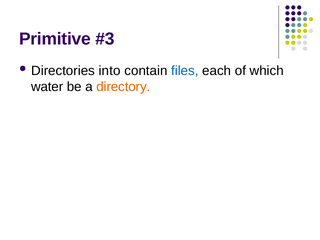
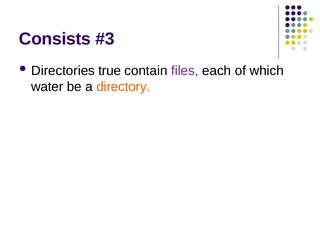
Primitive: Primitive -> Consists (55, 39)
into: into -> true (110, 71)
files colour: blue -> purple (185, 71)
